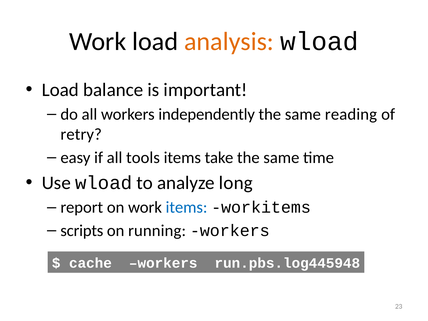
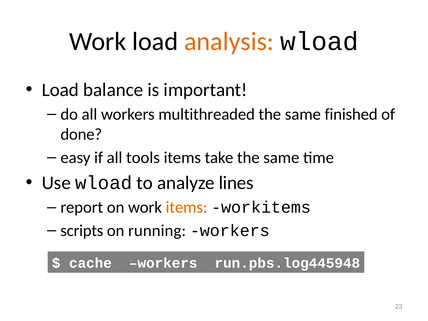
independently: independently -> multithreaded (207, 114)
reading: reading -> finished (351, 114)
retry: retry -> done (81, 134)
long: long -> lines (236, 183)
items colour: blue -> orange (187, 207)
